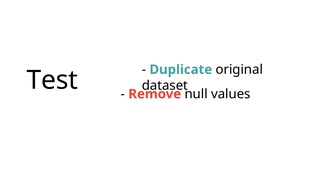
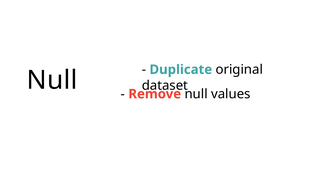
Test: Test -> Null (52, 80)
